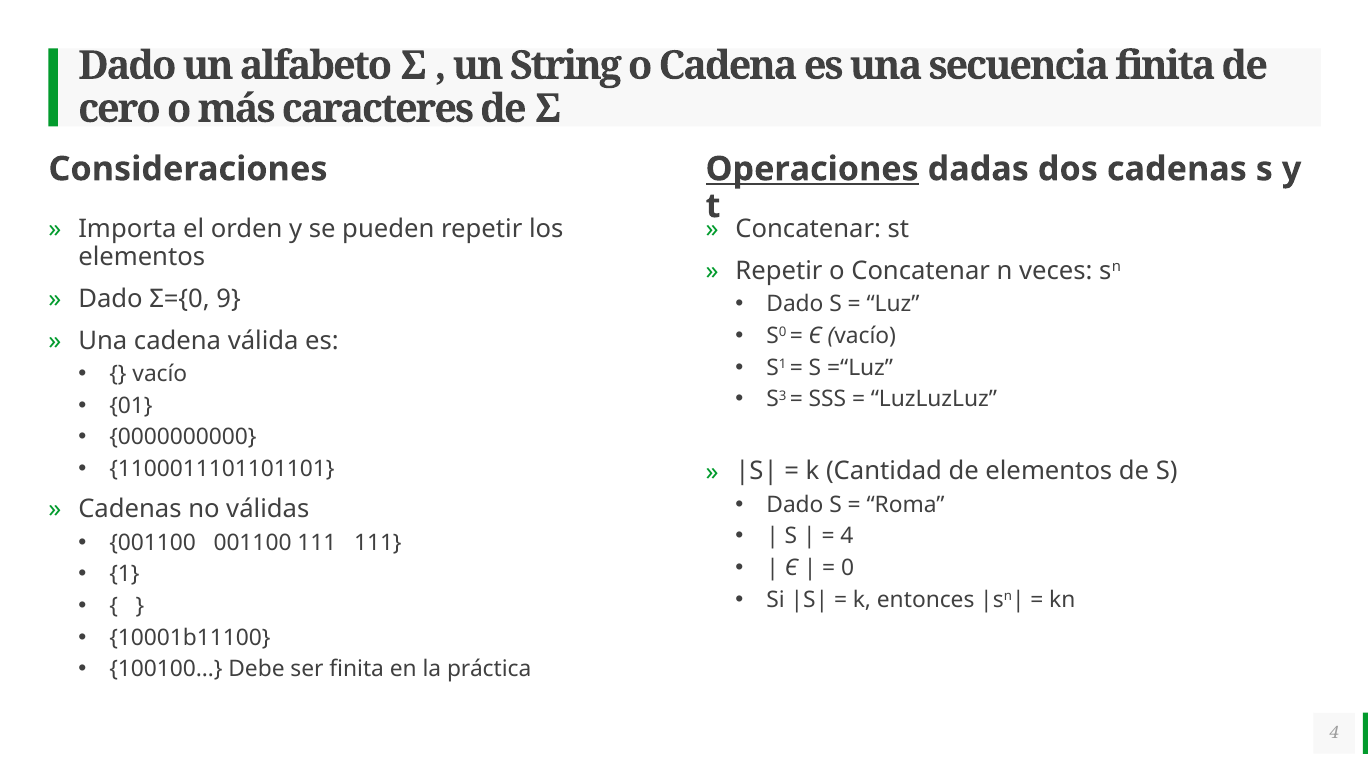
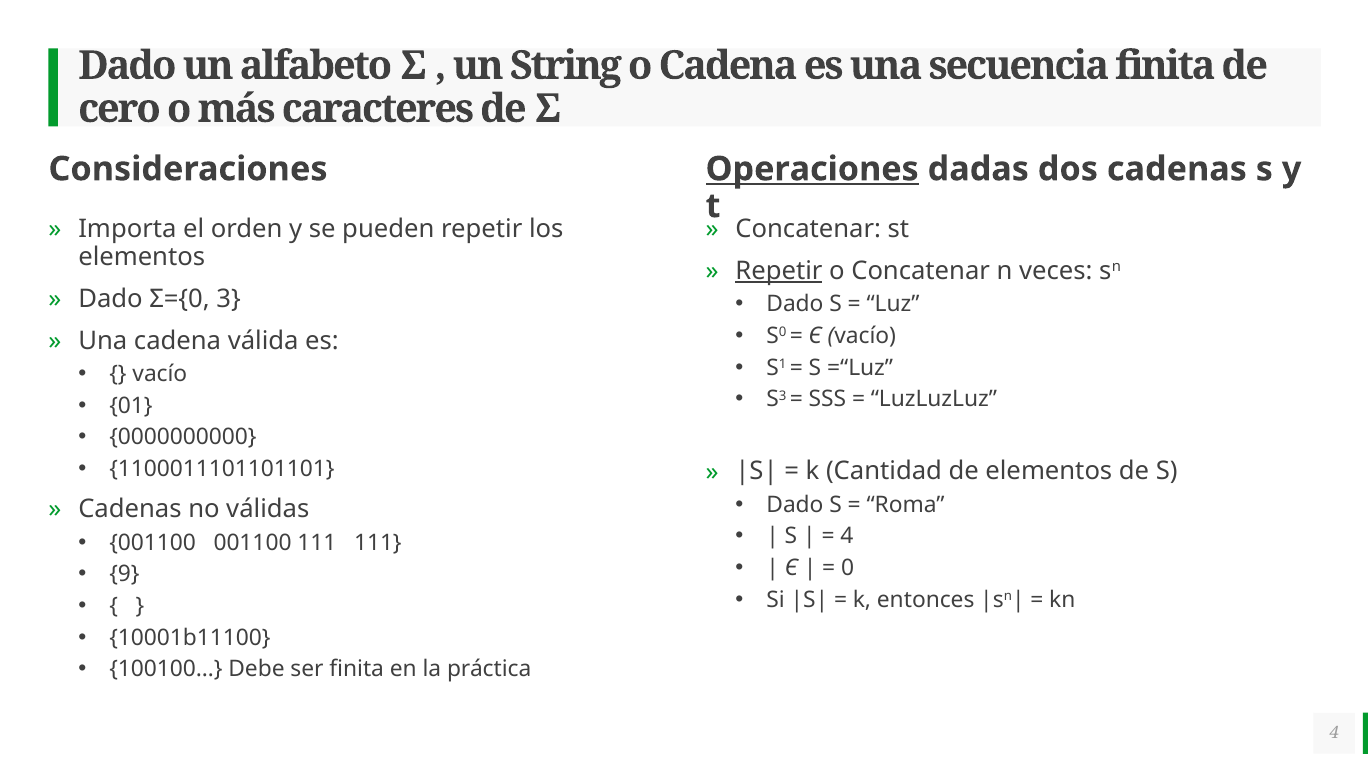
Repetir underline: none -> present (779, 271)
9: 9 -> 3 (229, 299)
1: 1 -> 9 (125, 575)
